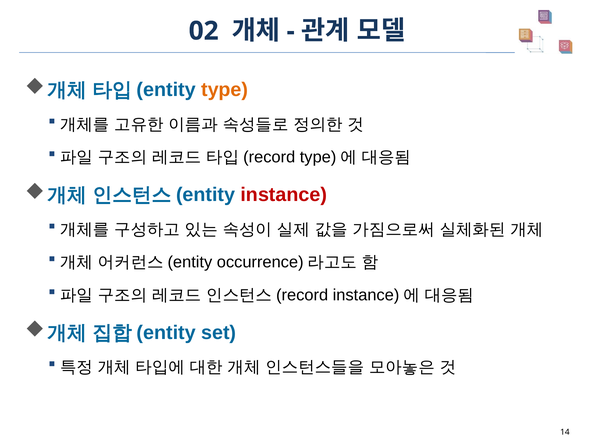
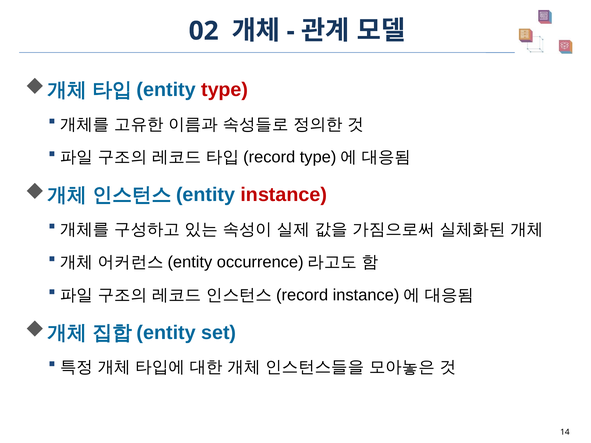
type colour: orange -> red (225, 90)
